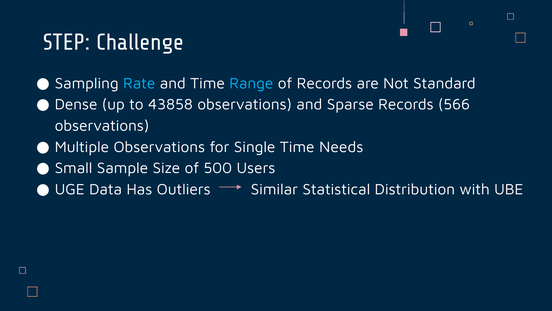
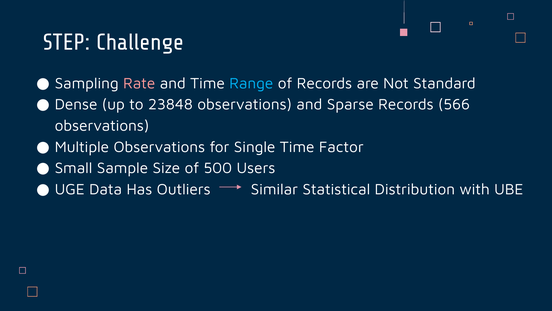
Rate colour: light blue -> pink (139, 83)
43858: 43858 -> 23848 (170, 104)
Needs: Needs -> Factor (341, 147)
